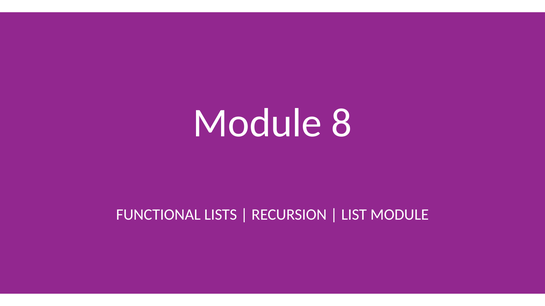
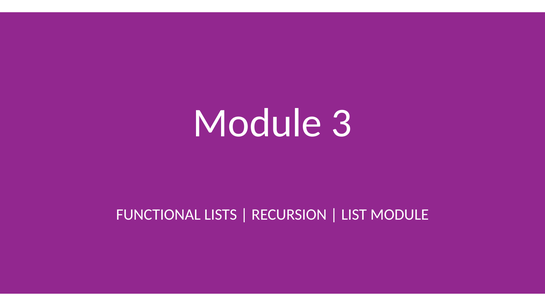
8: 8 -> 3 (341, 123)
